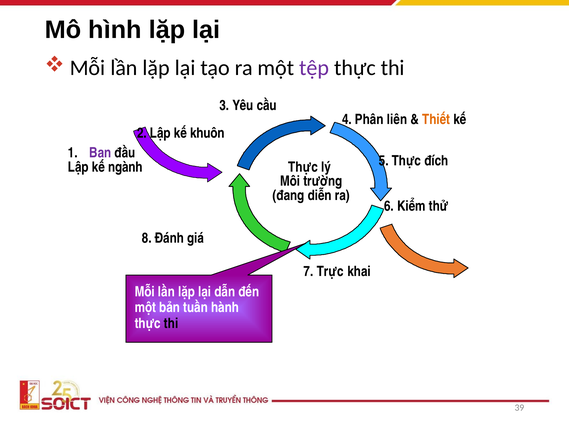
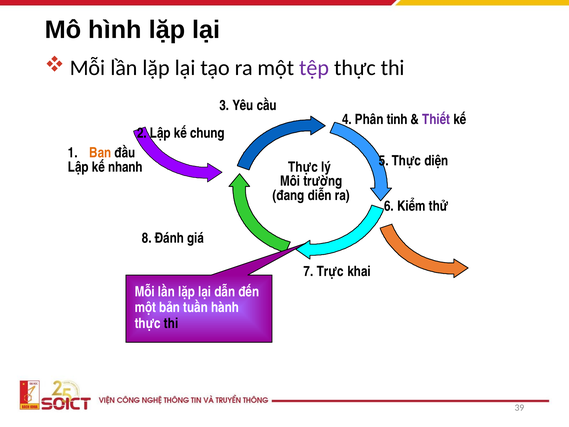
liên: liên -> tinh (397, 120)
Thiết colour: orange -> purple (436, 120)
khuôn: khuôn -> chung (207, 133)
Ban colour: purple -> orange (100, 153)
đích: đích -> diện (436, 161)
ngành: ngành -> nhanh (125, 167)
